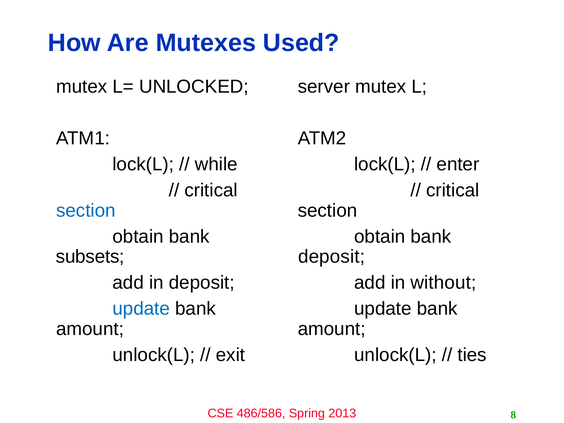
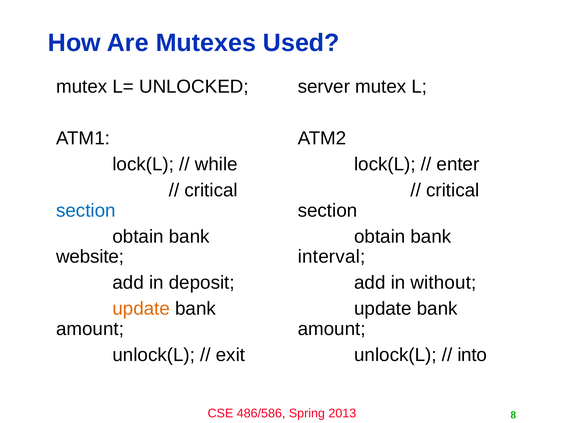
subsets: subsets -> website (90, 257)
deposit: deposit -> interval (332, 257)
update colour: blue -> orange (141, 309)
ties: ties -> into (472, 355)
